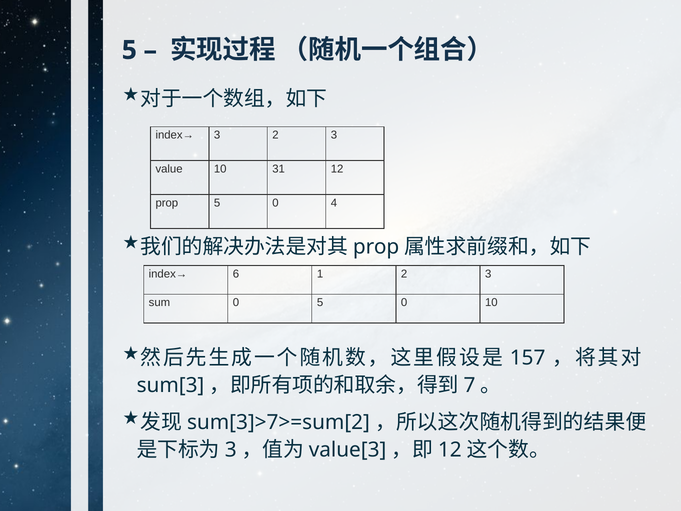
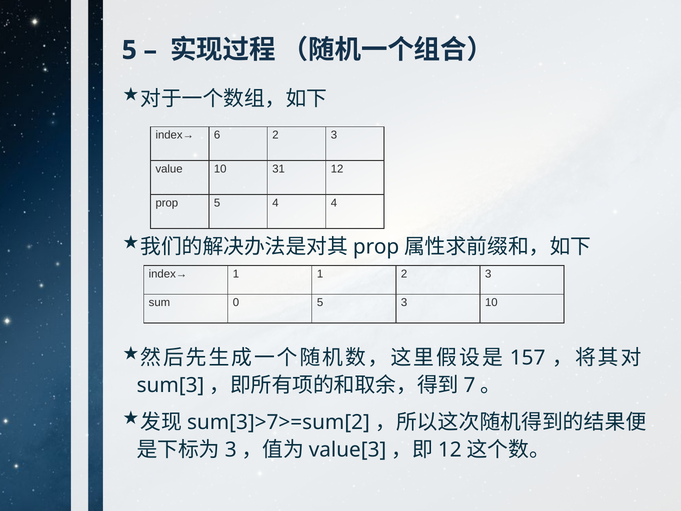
index→ 3: 3 -> 6 (217, 135)
prop 5 0: 0 -> 4 (276, 203)
index→ 6: 6 -> 1 (236, 274)
0 5 0: 0 -> 3 (404, 303)
